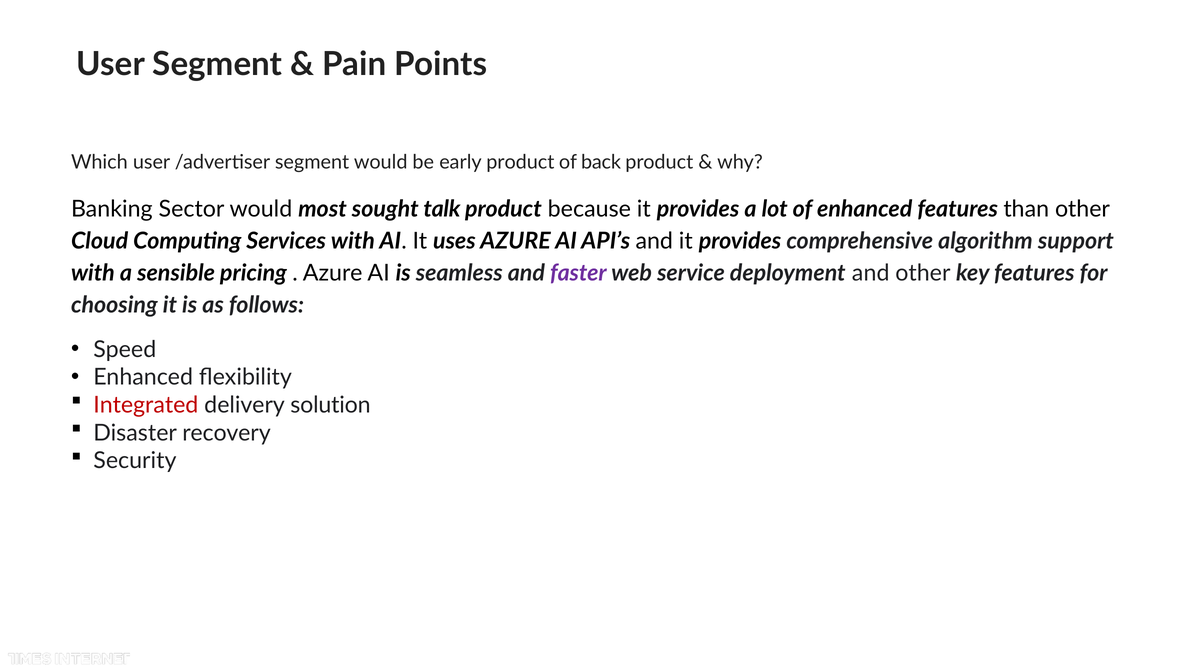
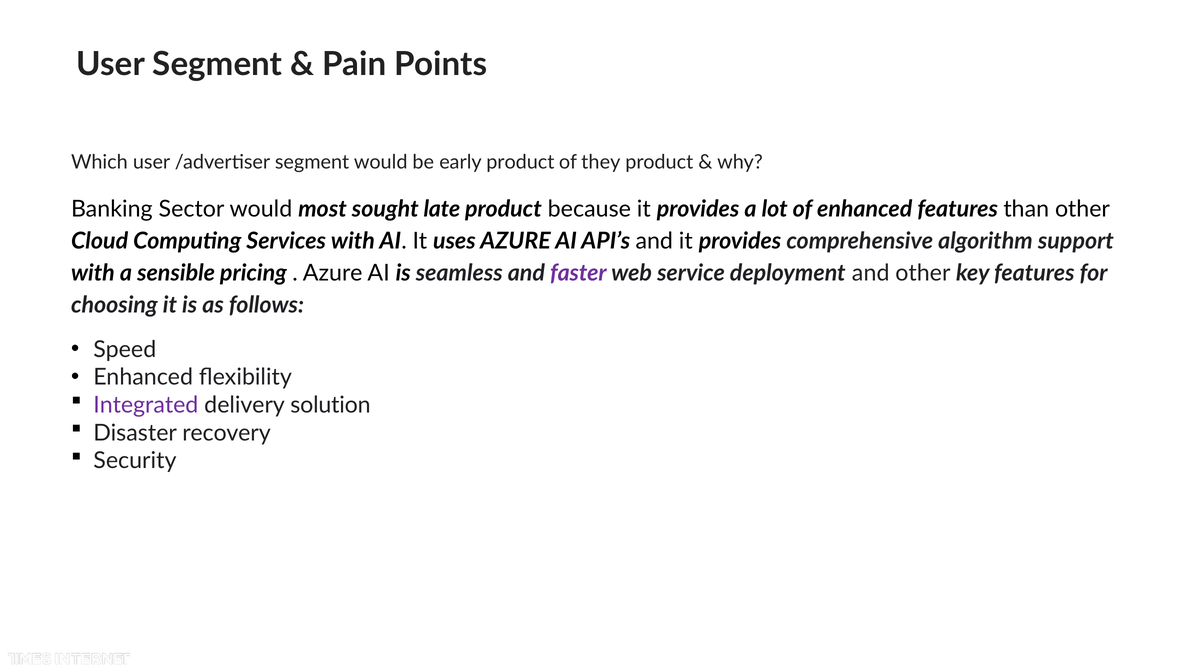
back: back -> they (601, 162)
talk: talk -> late (442, 209)
Integrated colour: red -> purple (146, 405)
